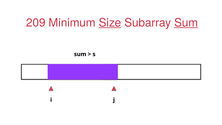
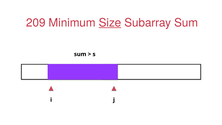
Sum underline: present -> none (186, 23)
